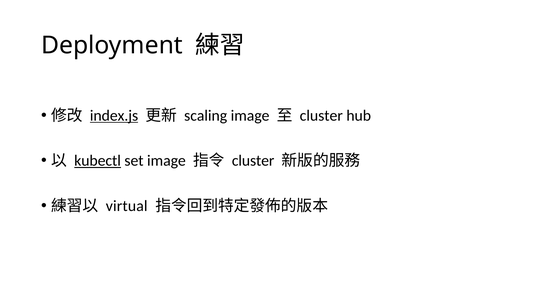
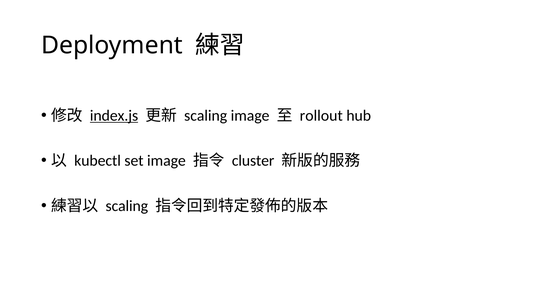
cluster: cluster -> rollout (321, 116)
kubectl underline: present -> none (98, 161)
virtual: virtual -> scaling (127, 206)
